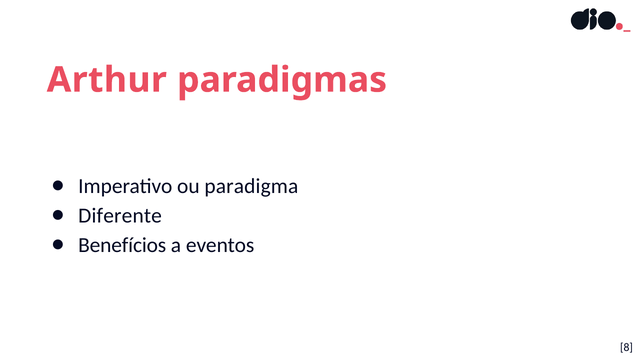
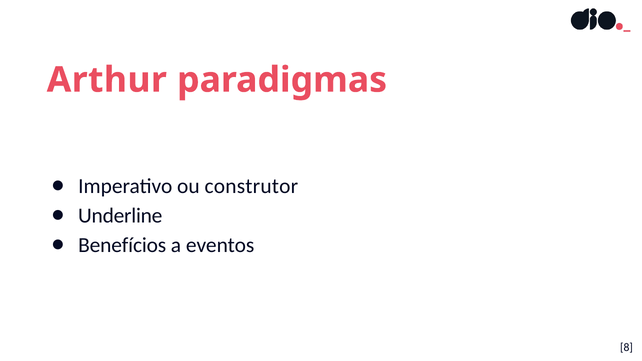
paradigma: paradigma -> construtor (251, 186)
Diferente: Diferente -> Underline (120, 216)
